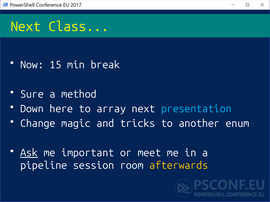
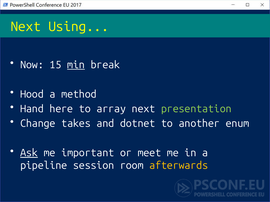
Class: Class -> Using (79, 27)
min underline: none -> present (76, 65)
Sure: Sure -> Hood (32, 94)
Down: Down -> Hand (32, 109)
presentation colour: light blue -> light green (196, 109)
magic: magic -> takes (76, 124)
tricks: tricks -> dotnet (138, 124)
